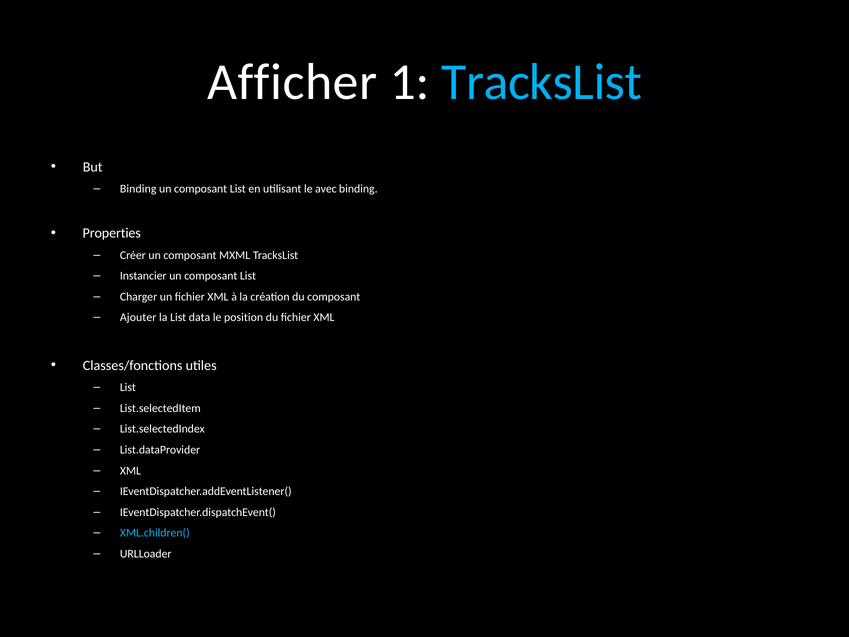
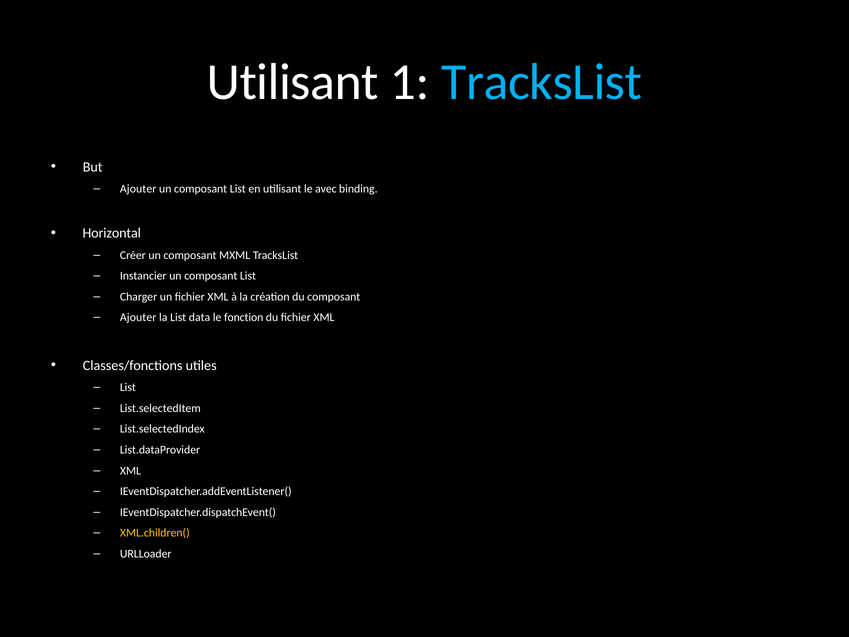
Afficher: Afficher -> Utilisant (293, 82)
Binding: Binding -> Ajouter (138, 189)
Properties: Properties -> Horizontal (112, 233)
position: position -> fonction (244, 317)
XML.children( colour: light blue -> yellow (155, 533)
